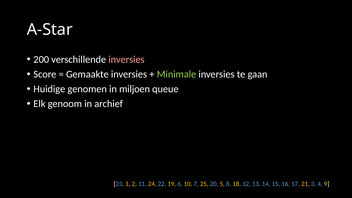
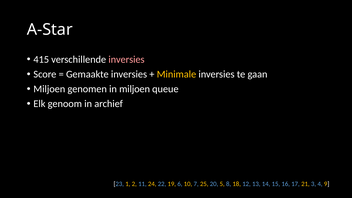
200: 200 -> 415 (41, 60)
Minimale colour: light green -> yellow (176, 74)
Huidige: Huidige -> Miljoen (49, 89)
